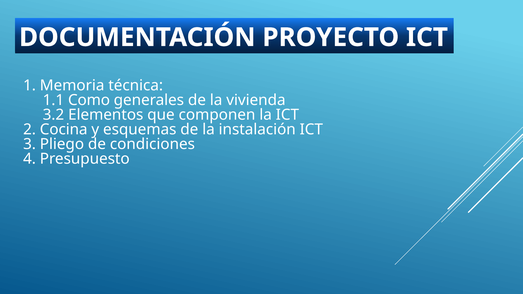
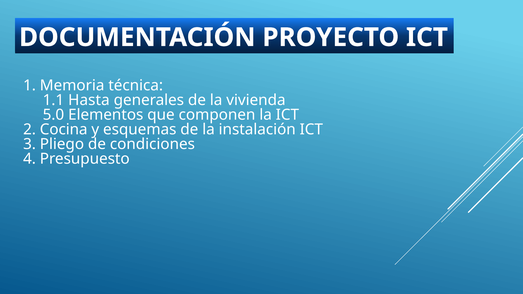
Como: Como -> Hasta (89, 100)
3.2: 3.2 -> 5.0 (53, 115)
